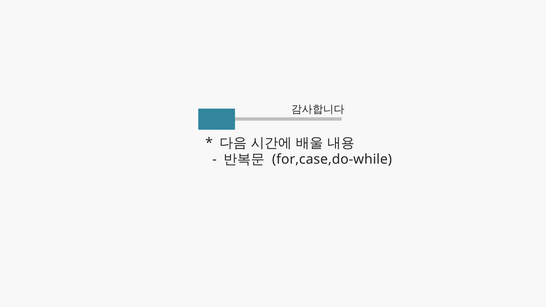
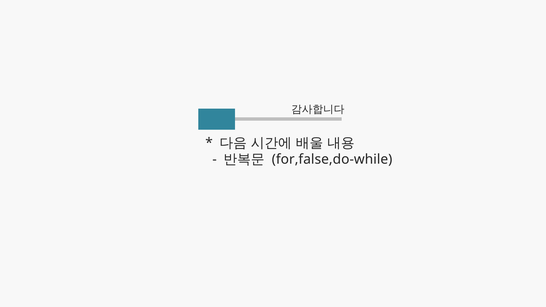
for,case,do-while: for,case,do-while -> for,false,do-while (332, 159)
